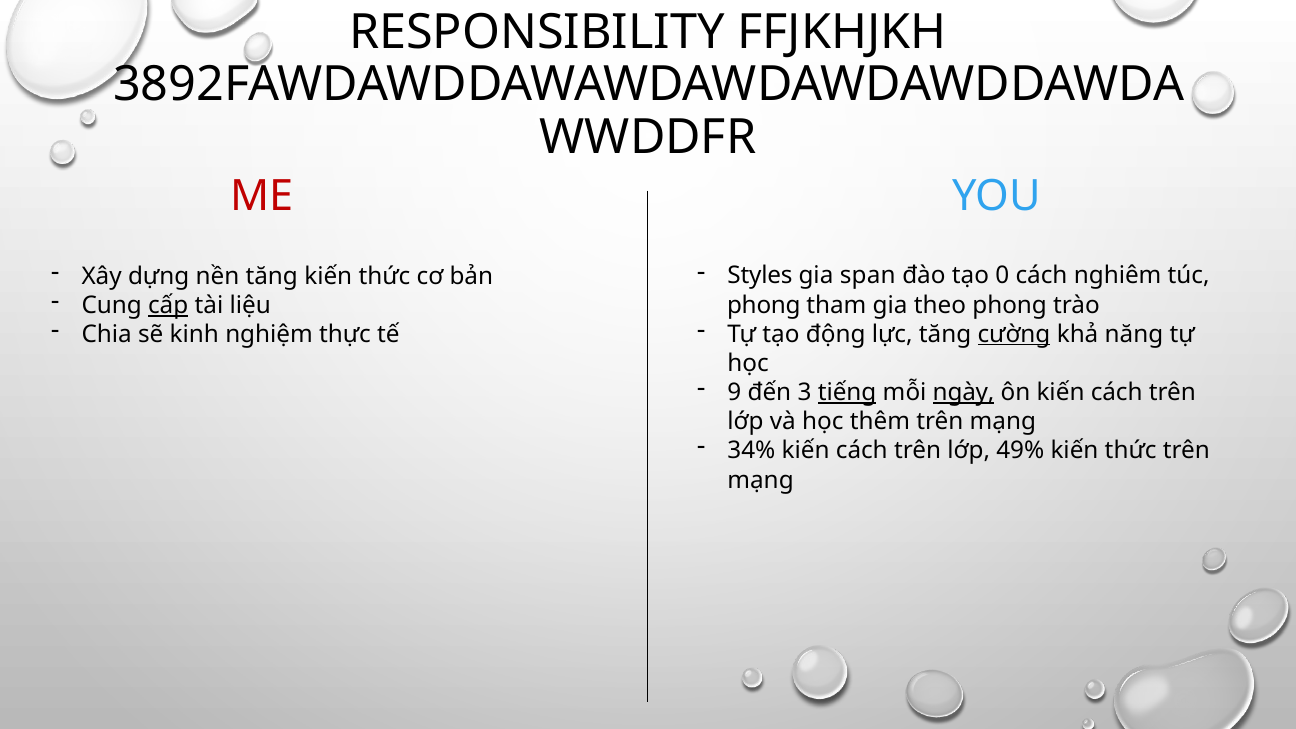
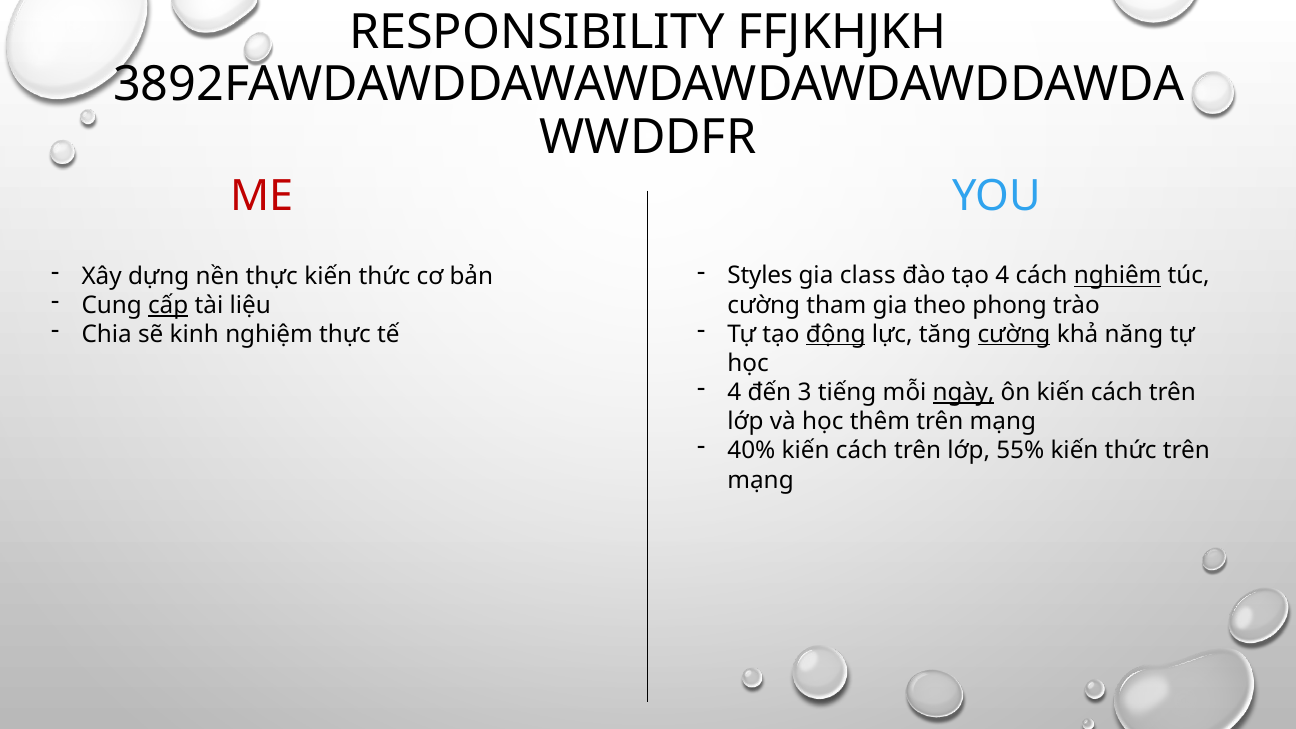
span: span -> class (868, 276)
tạo 0: 0 -> 4 (1002, 276)
nghiêm underline: none -> present (1118, 276)
nền tăng: tăng -> thực (272, 276)
phong: phong -> cường (764, 305)
động underline: none -> present (836, 334)
9: 9 -> 4 (734, 393)
tiếng underline: present -> none (847, 393)
34%: 34% -> 40% (751, 451)
49%: 49% -> 55% (1020, 451)
